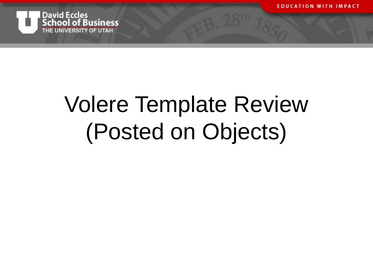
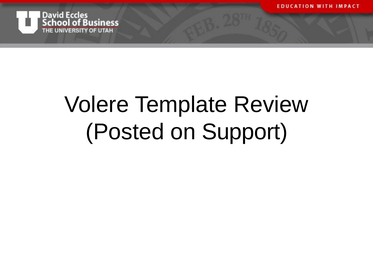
Objects: Objects -> Support (245, 132)
